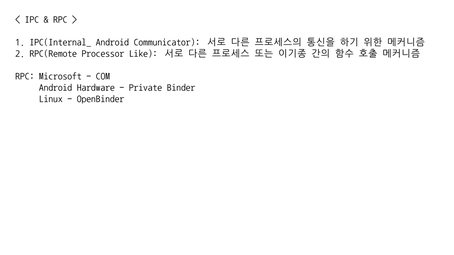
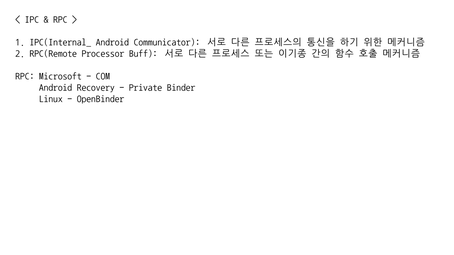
Like: Like -> Buff (143, 54)
Hardware: Hardware -> Recovery (96, 88)
